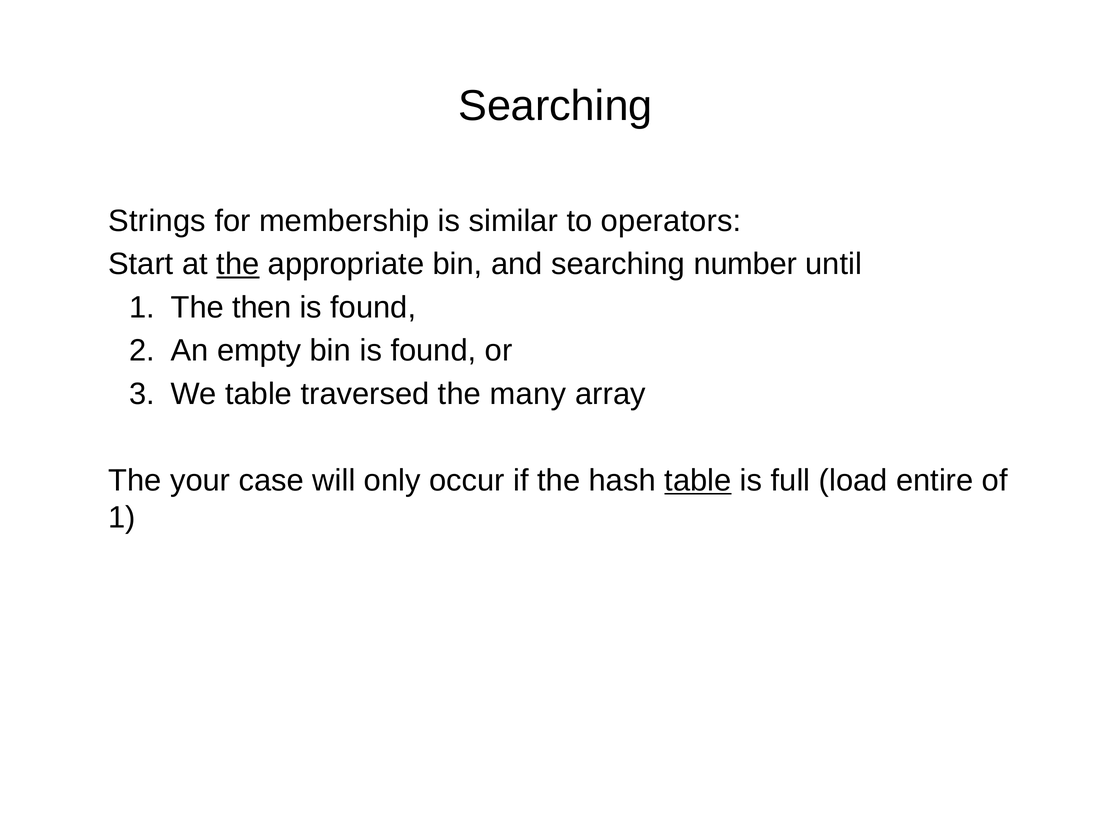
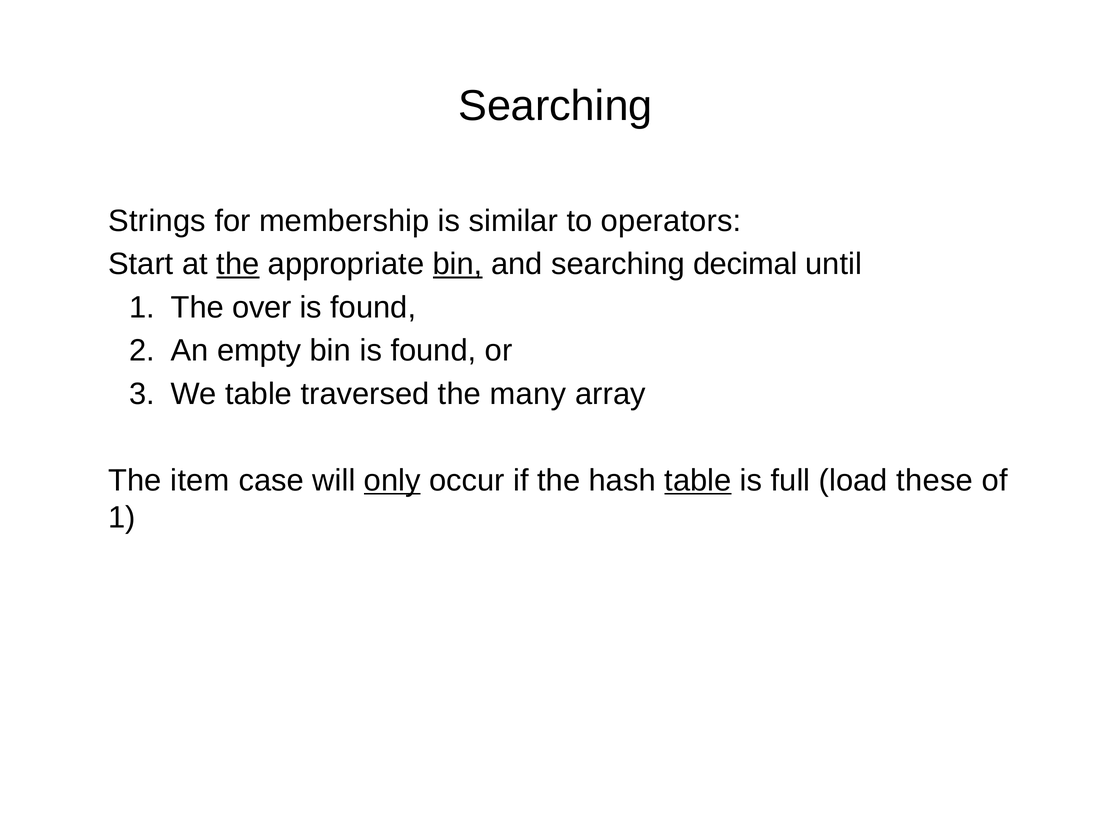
bin underline: none -> present (458, 264)
number: number -> decimal (745, 264)
then: then -> over (262, 307)
your: your -> item (200, 480)
only underline: none -> present (392, 480)
entire: entire -> these (935, 480)
